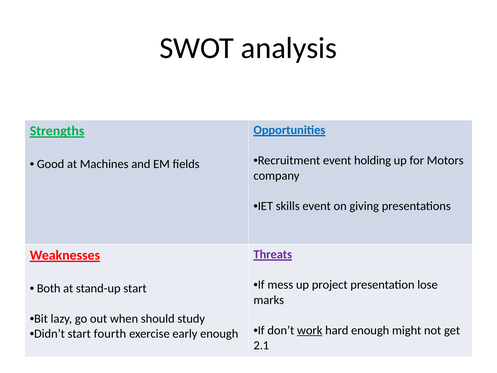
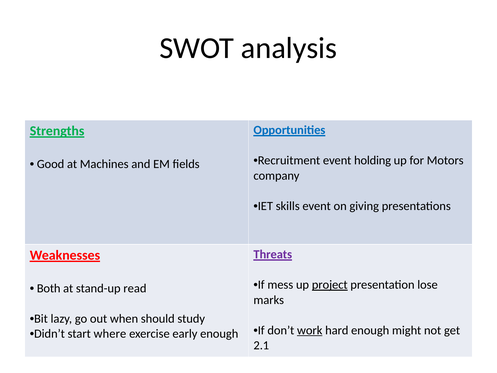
project underline: none -> present (330, 285)
stand-up start: start -> read (135, 288)
fourth: fourth -> where (110, 334)
